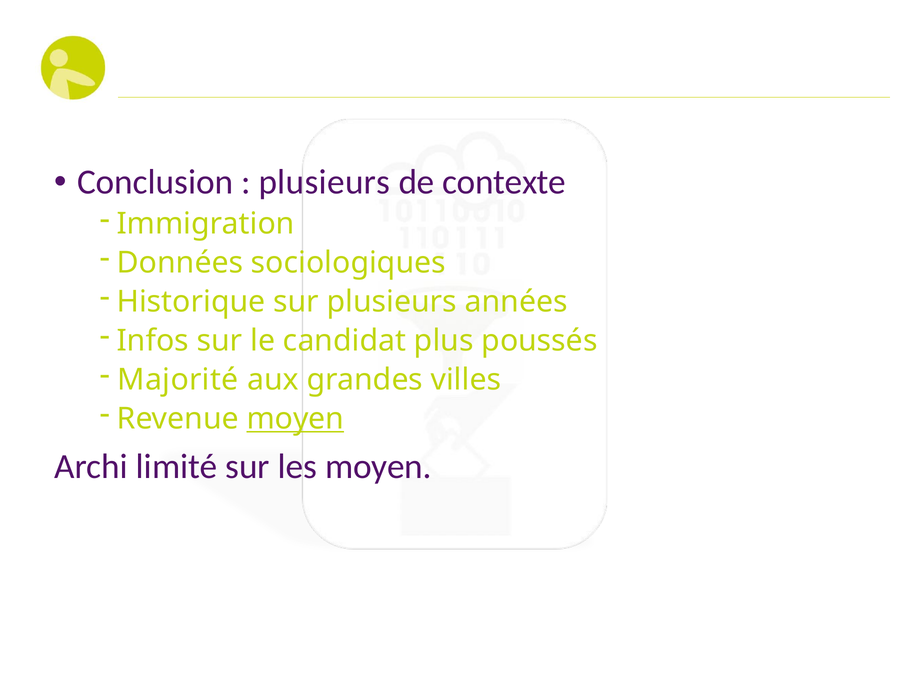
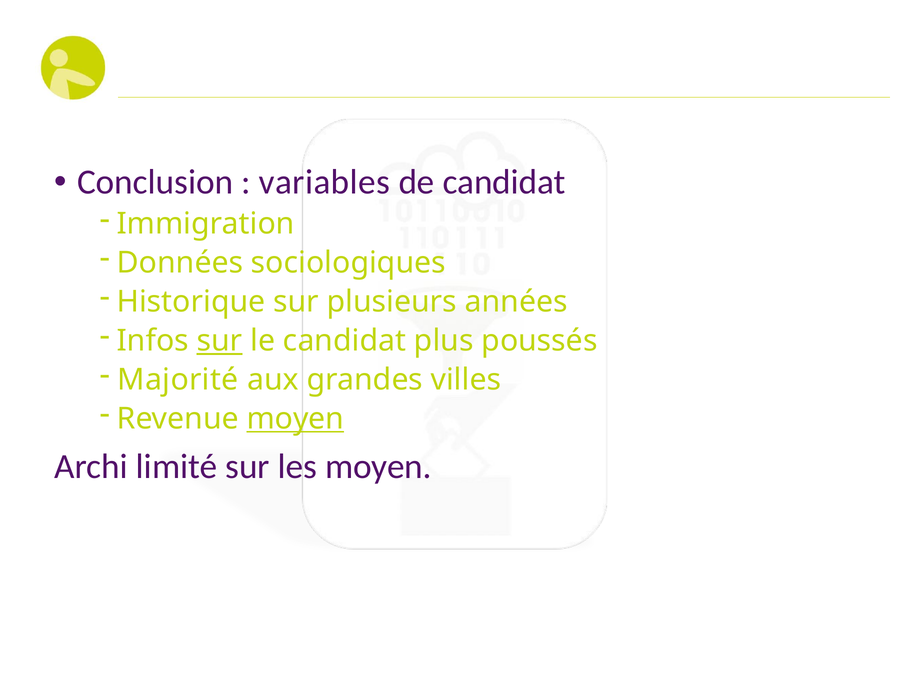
plusieurs: plusieurs -> variables (324, 182)
de contexte: contexte -> candidat (504, 182)
sur underline: none -> present (220, 341)
